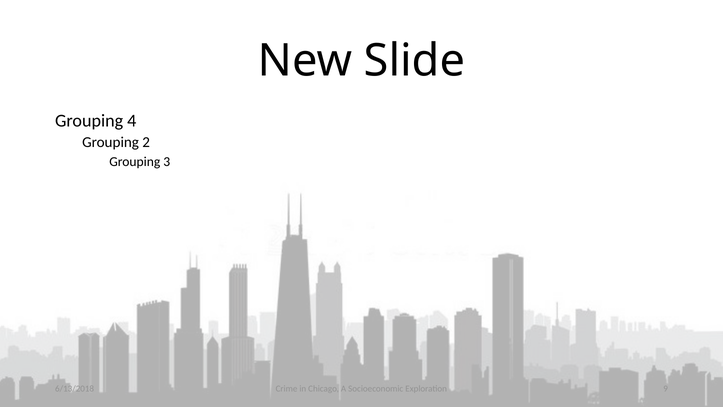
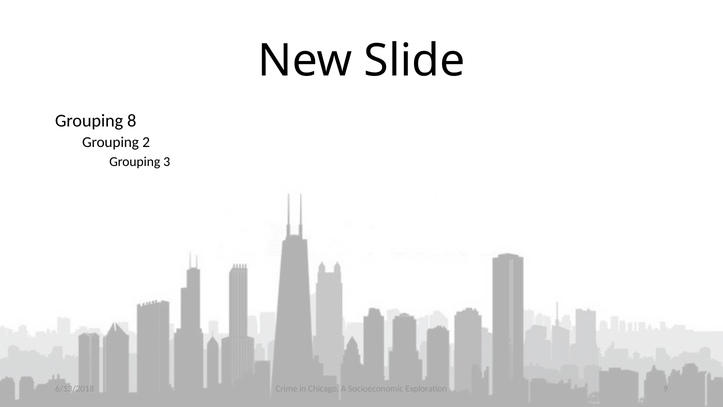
4: 4 -> 8 (132, 121)
